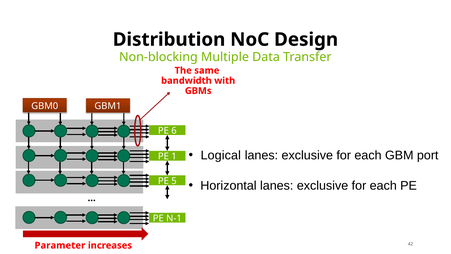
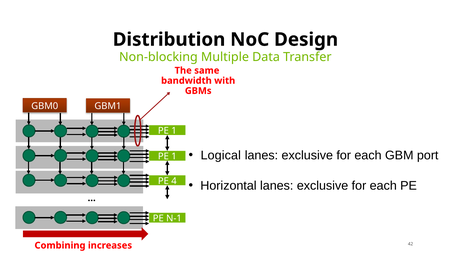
6: 6 -> 1 (174, 131)
5: 5 -> 4 (174, 181)
Parameter: Parameter -> Combining (60, 245)
